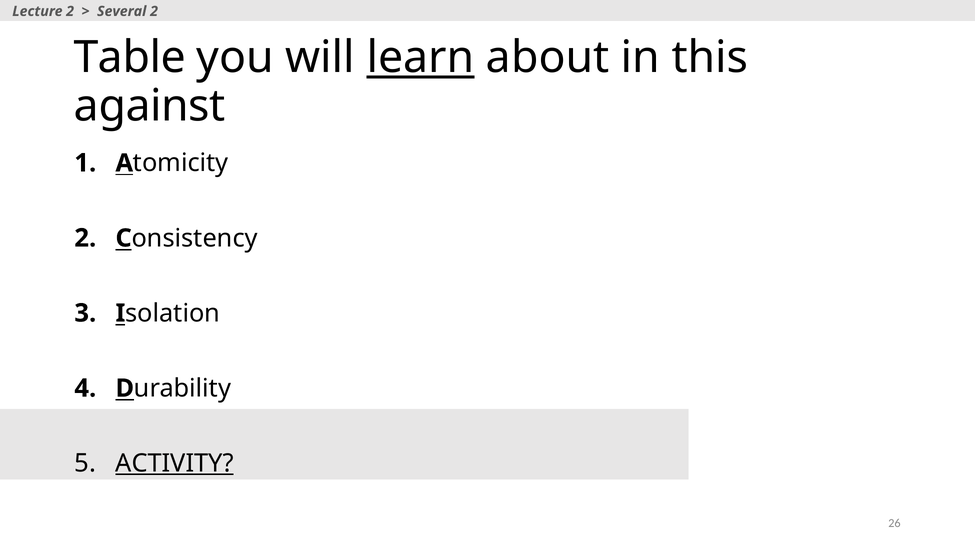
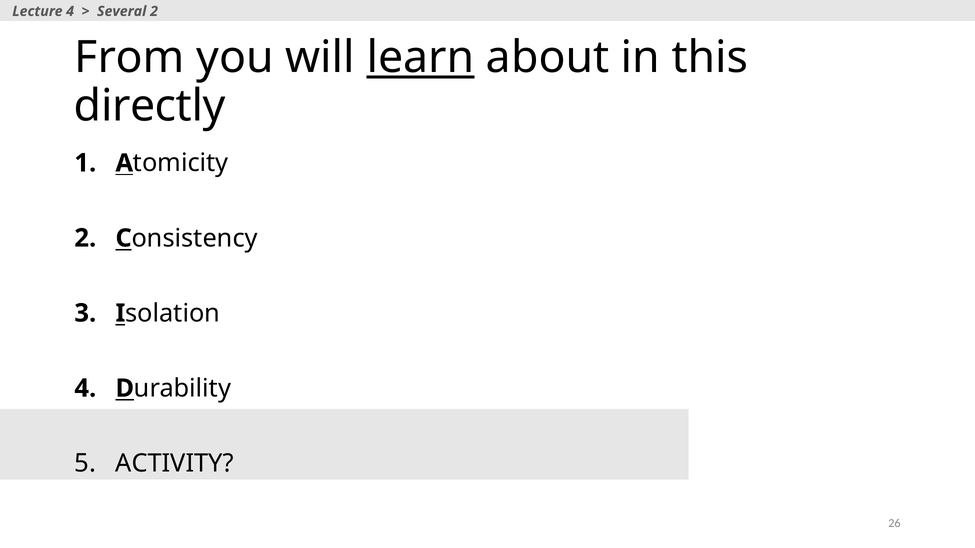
Lecture 2: 2 -> 4 (70, 11)
Table: Table -> From (130, 58)
against: against -> directly (150, 106)
ACTIVITY underline: present -> none (175, 464)
